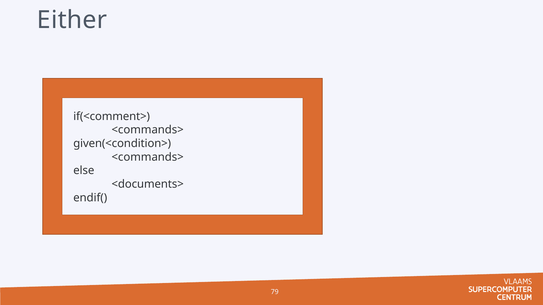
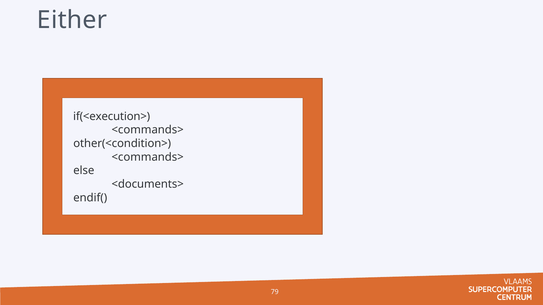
if(<comment>: if(<comment> -> if(<execution> (112, 116)
given(<condition>: given(<condition> -> other(<condition> (122, 144)
